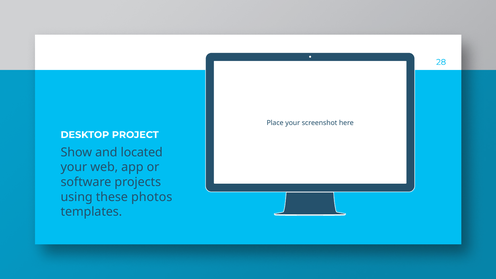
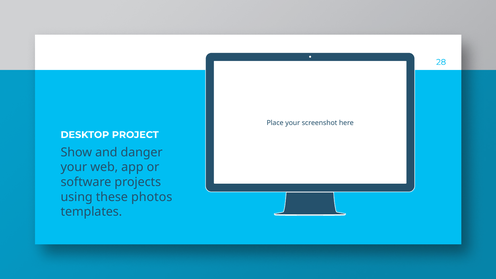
located: located -> danger (142, 152)
